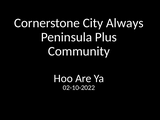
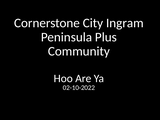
Always: Always -> Ingram (125, 23)
